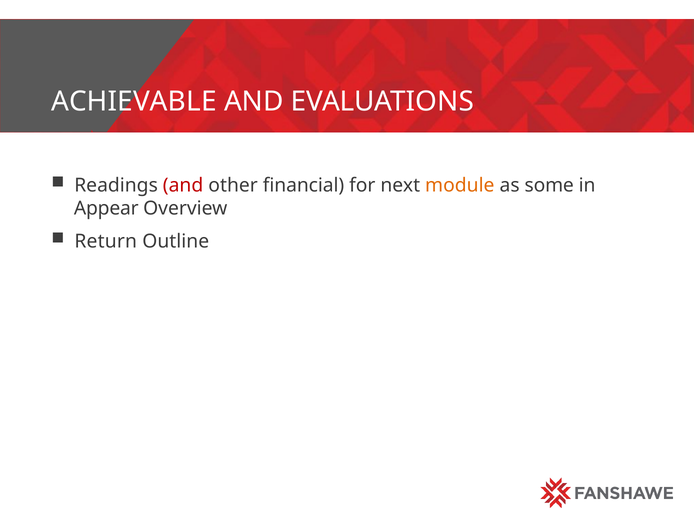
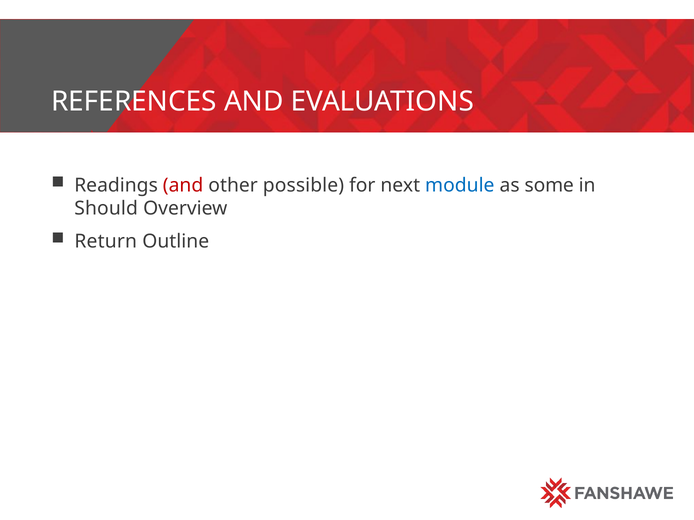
ACHIEVABLE: ACHIEVABLE -> REFERENCES (134, 102)
financial: financial -> possible (303, 186)
module colour: orange -> blue (460, 186)
Appear: Appear -> Should (106, 209)
